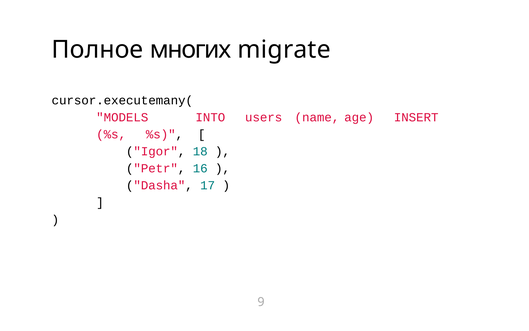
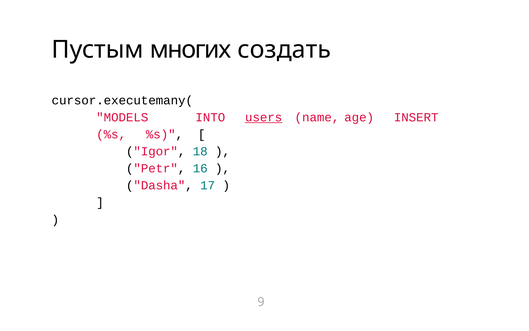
Полное: Полное -> Пустым (98, 50)
migrate: migrate -> создать (284, 50)
users underline: none -> present (264, 117)
